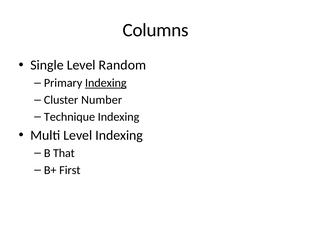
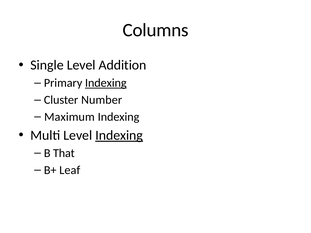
Random: Random -> Addition (123, 65)
Technique: Technique -> Maximum (69, 117)
Indexing underline: none -> present (119, 135)
First: First -> Leaf (70, 170)
